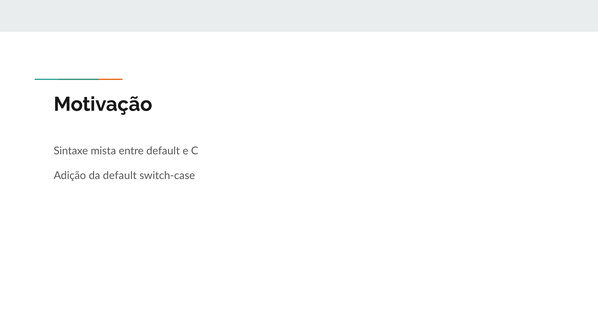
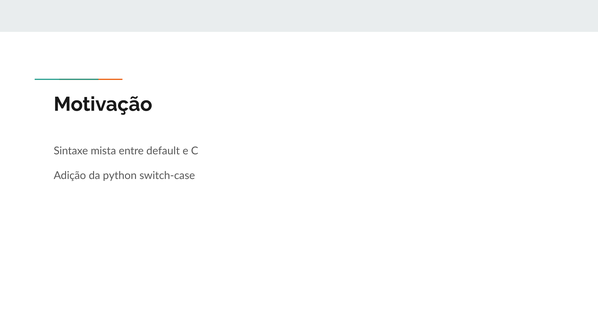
da default: default -> python (120, 176)
